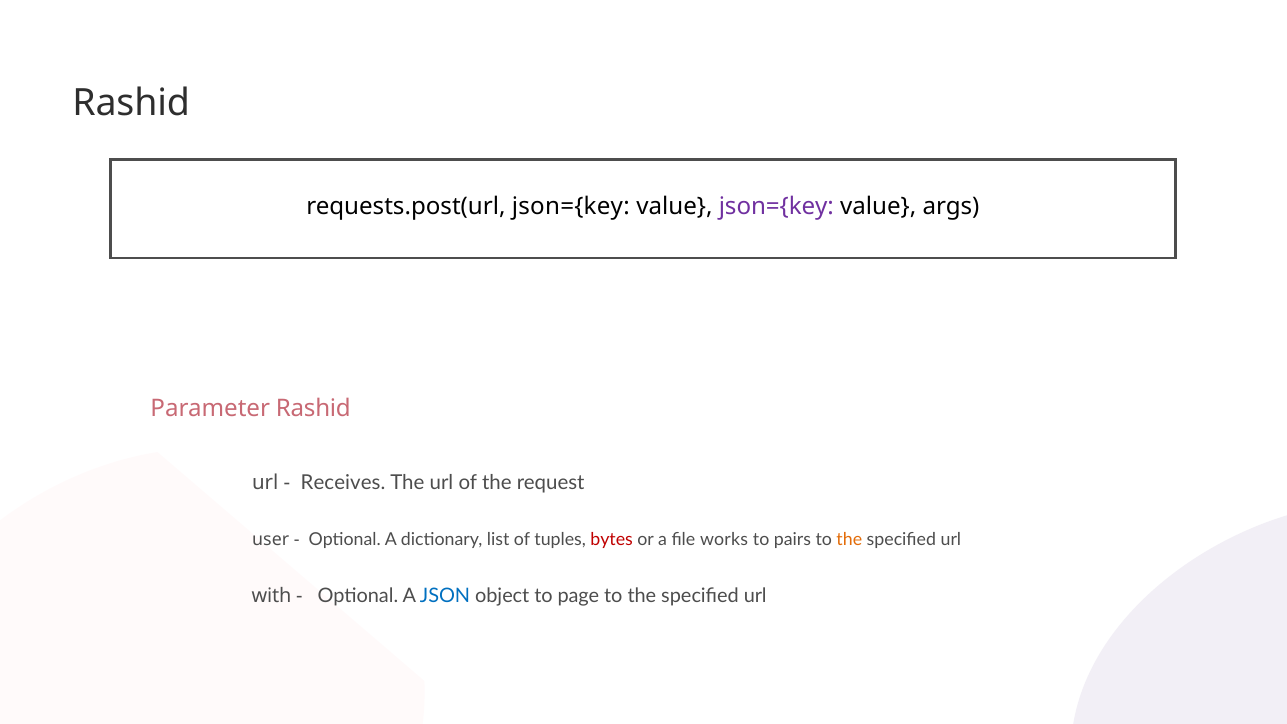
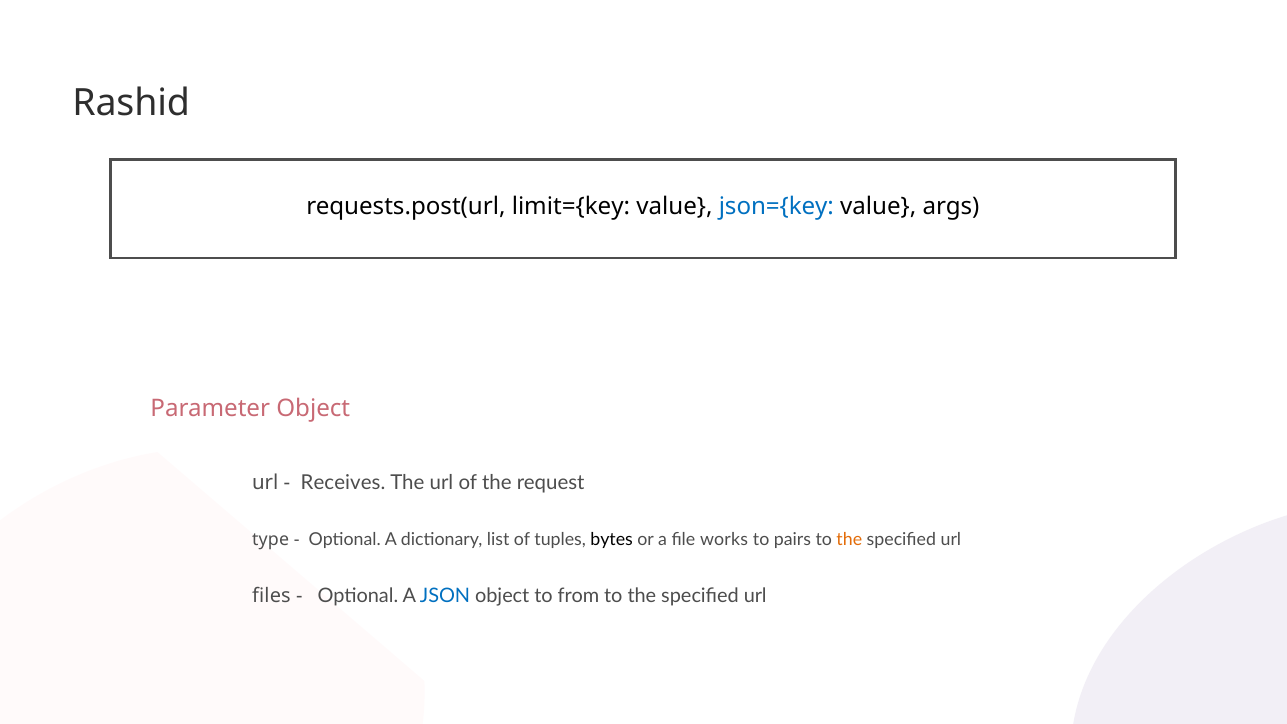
requests.post(url json={key: json={key -> limit={key (571, 206)
json={key colour: purple -> blue (776, 206)
Parameter Rashid: Rashid -> Object (313, 409)
user: user -> type (271, 540)
bytes colour: red -> black (612, 540)
with: with -> files (271, 596)
page: page -> from (578, 596)
